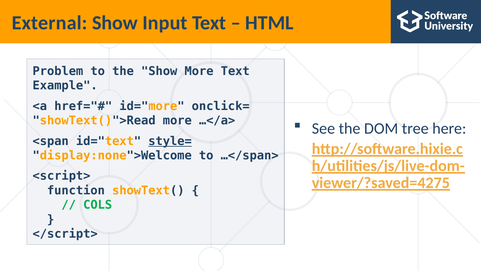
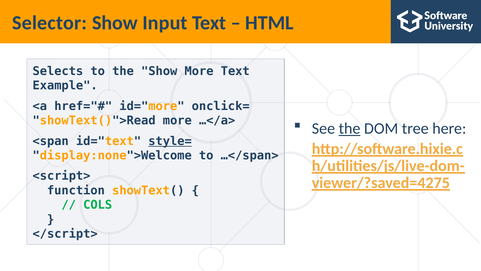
External: External -> Selector (50, 23)
Problem: Problem -> Selects (58, 71)
the underline: none -> present (350, 128)
